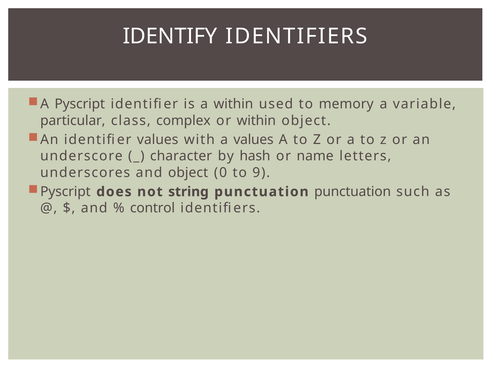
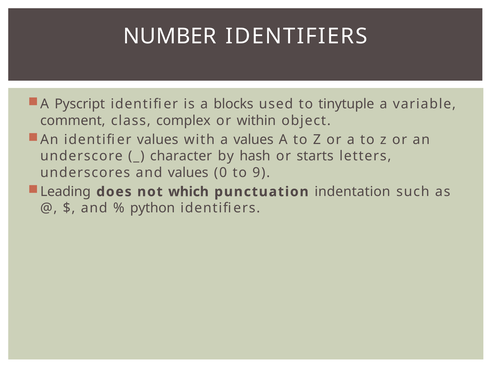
IDENTIFY: IDENTIFY -> NUMBER (170, 36)
a within: within -> blocks (233, 104)
memory: memory -> tinytuple (346, 104)
particular: particular -> comment (73, 121)
name: name -> starts (315, 156)
and object: object -> values (188, 173)
Pyscript: Pyscript -> Leading (65, 192)
string: string -> which (188, 192)
punctuation punctuation: punctuation -> indentation (352, 192)
control: control -> python (153, 208)
